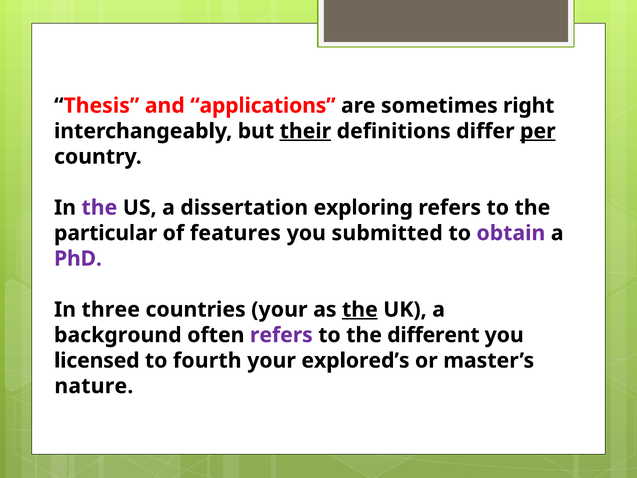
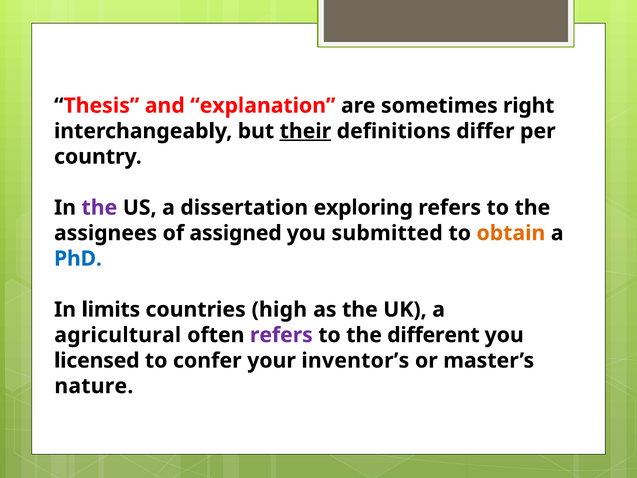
applications: applications -> explanation (263, 106)
per underline: present -> none (538, 131)
particular: particular -> assignees (106, 233)
features: features -> assigned (236, 233)
obtain colour: purple -> orange (511, 233)
PhD colour: purple -> blue (78, 259)
three: three -> limits (111, 309)
countries your: your -> high (279, 309)
the underline: present -> none (360, 309)
background: background -> agricultural (118, 335)
fourth: fourth -> confer (207, 360)
explored’s: explored’s -> inventor’s (355, 360)
